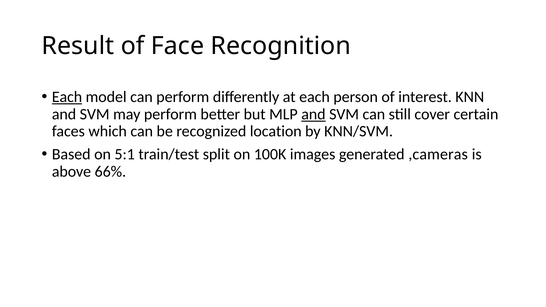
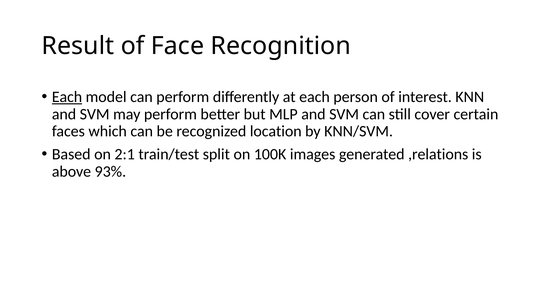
and underline: present -> none (313, 114)
5:1: 5:1 -> 2:1 (125, 154)
,cameras: ,cameras -> ,relations (438, 154)
66%: 66% -> 93% (110, 172)
